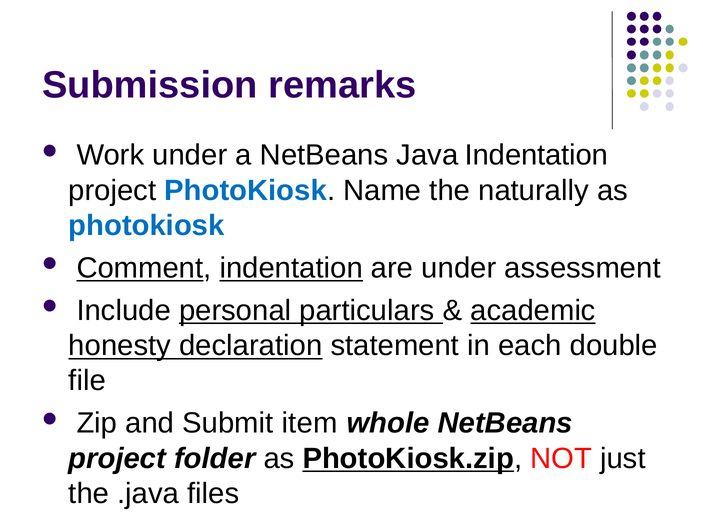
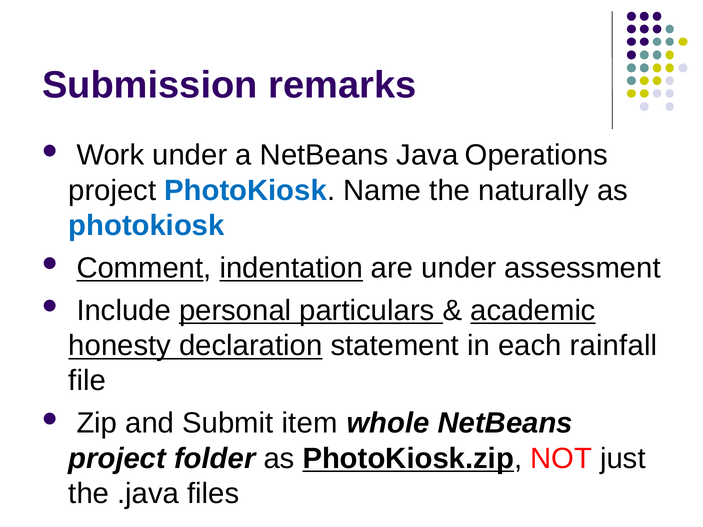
Java Indentation: Indentation -> Operations (536, 155)
double: double -> rainfall (614, 346)
